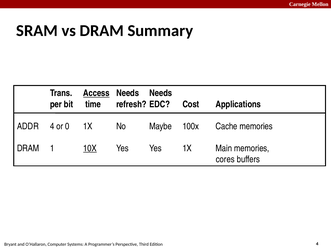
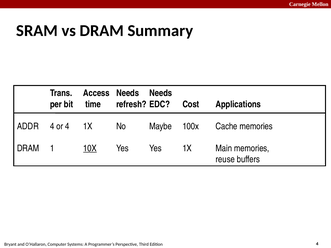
Access underline: present -> none (96, 93)
or 0: 0 -> 4 (67, 126)
cores: cores -> reuse (225, 160)
